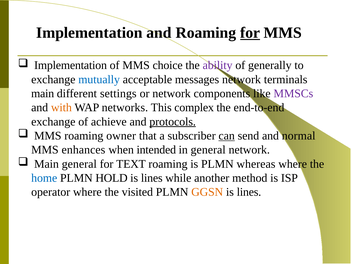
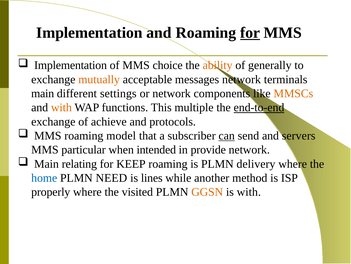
ability colour: purple -> orange (218, 65)
mutually colour: blue -> orange (99, 79)
MMSCs colour: purple -> orange (293, 93)
networks: networks -> functions (125, 107)
complex: complex -> multiple (194, 107)
end-to-end underline: none -> present (259, 107)
protocols underline: present -> none (173, 121)
owner: owner -> model (121, 135)
normal: normal -> servers (299, 135)
enhances: enhances -> particular (84, 149)
in general: general -> provide (208, 149)
Main general: general -> relating (79, 163)
TEXT: TEXT -> KEEP (131, 163)
whereas: whereas -> delivery (256, 163)
HOLD: HOLD -> NEED (111, 177)
operator: operator -> properly (51, 191)
lines: lines -> with (249, 191)
